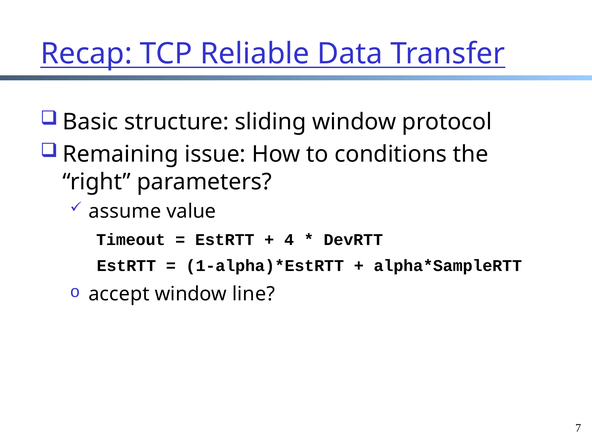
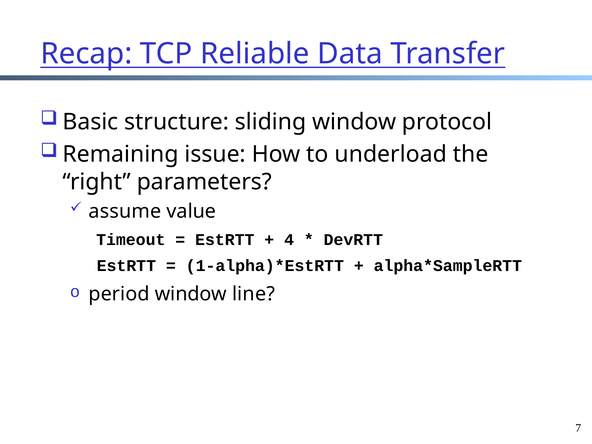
conditions: conditions -> underload (391, 154)
accept: accept -> period (119, 294)
